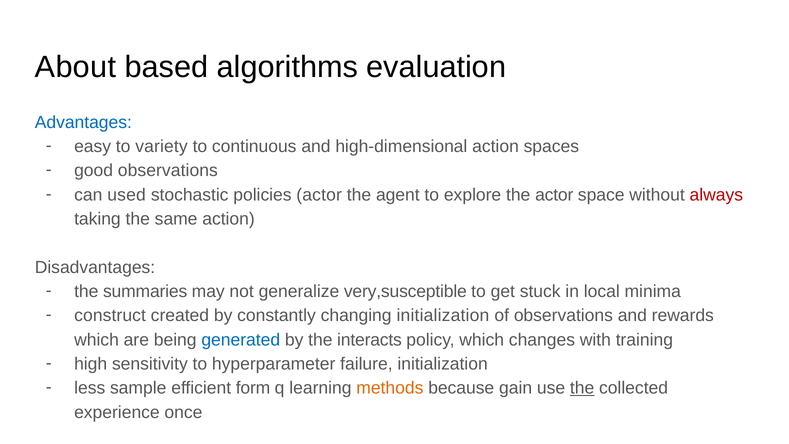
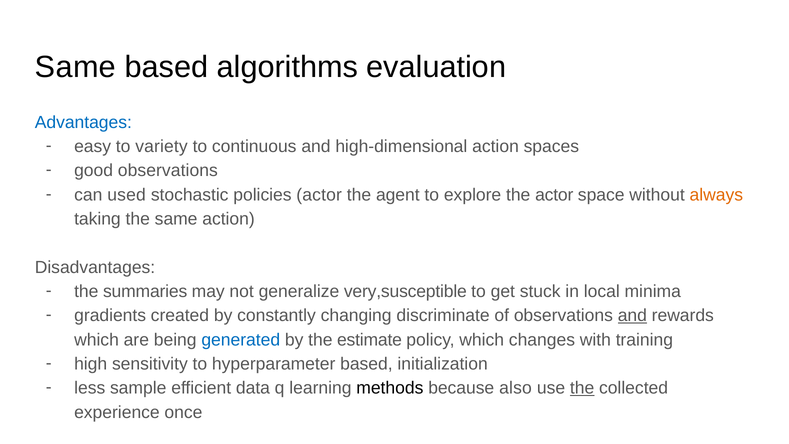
About: About -> Same (75, 67)
always colour: red -> orange (716, 195)
construct: construct -> gradients (110, 316)
changing initialization: initialization -> discriminate (443, 316)
and underline: none -> present (632, 316)
interacts: interacts -> estimate (369, 340)
hyperparameter failure: failure -> based (366, 364)
form: form -> data (253, 388)
methods colour: orange -> black (390, 388)
gain: gain -> also (516, 388)
